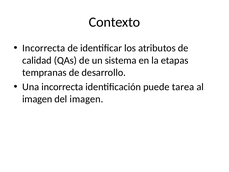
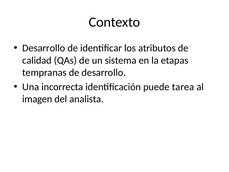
Incorrecta: Incorrecta -> Desarrollo (44, 48)
del imagen: imagen -> analista (87, 99)
